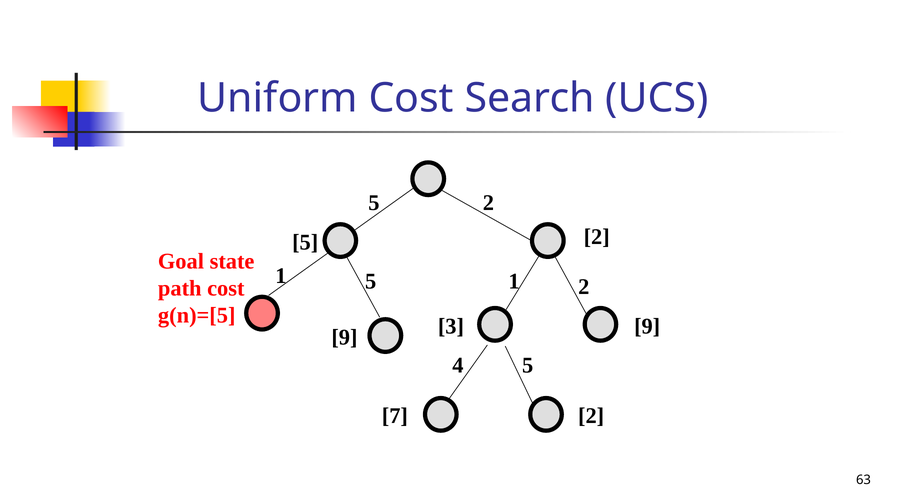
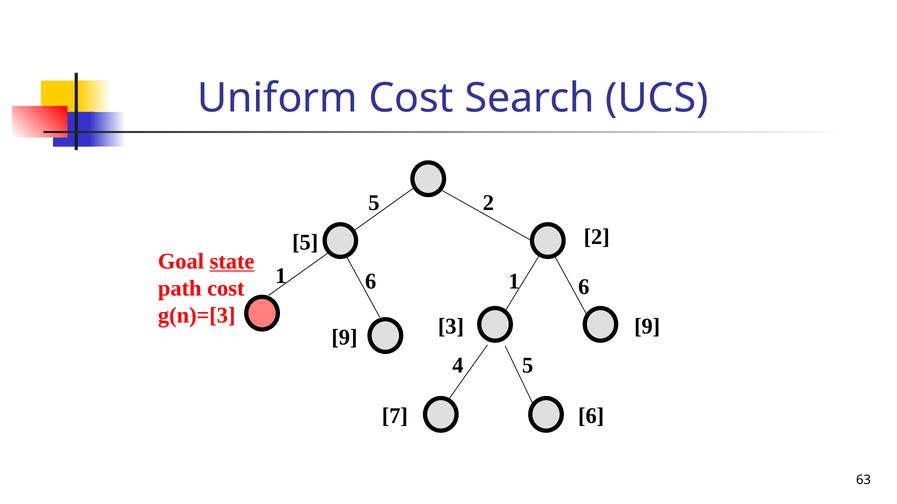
state underline: none -> present (232, 262)
5: 5 -> 6 (371, 282)
2: 2 -> 6 (584, 287)
g(n)=[5: g(n)=[5 -> g(n)=[3 (197, 316)
7 2: 2 -> 6 (591, 416)
